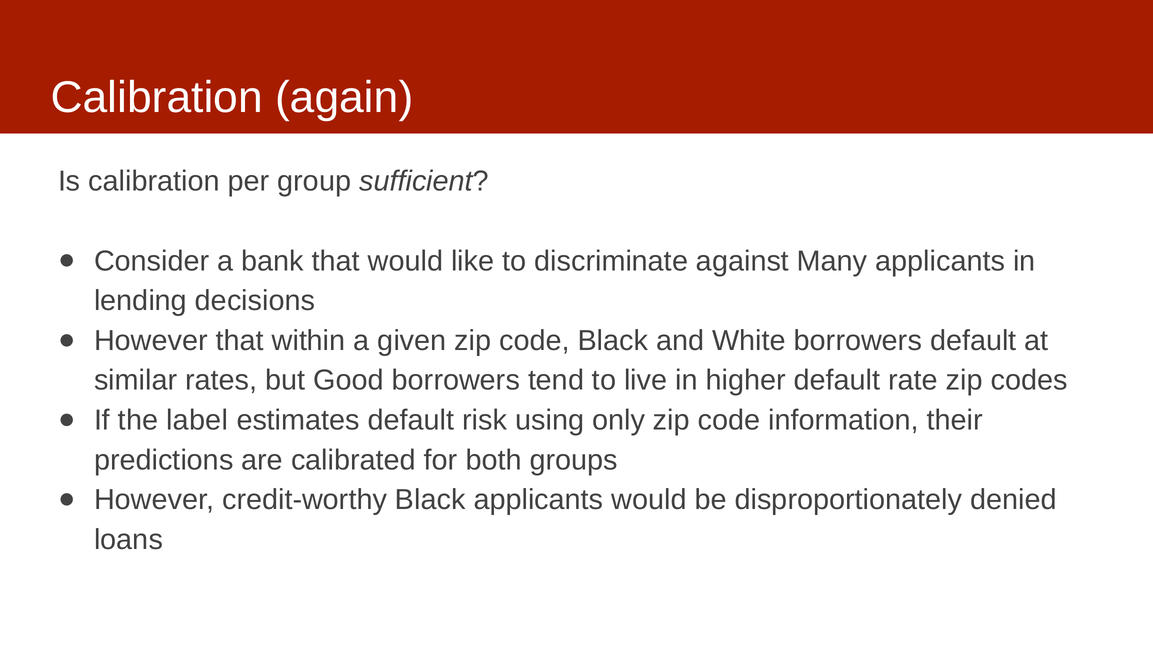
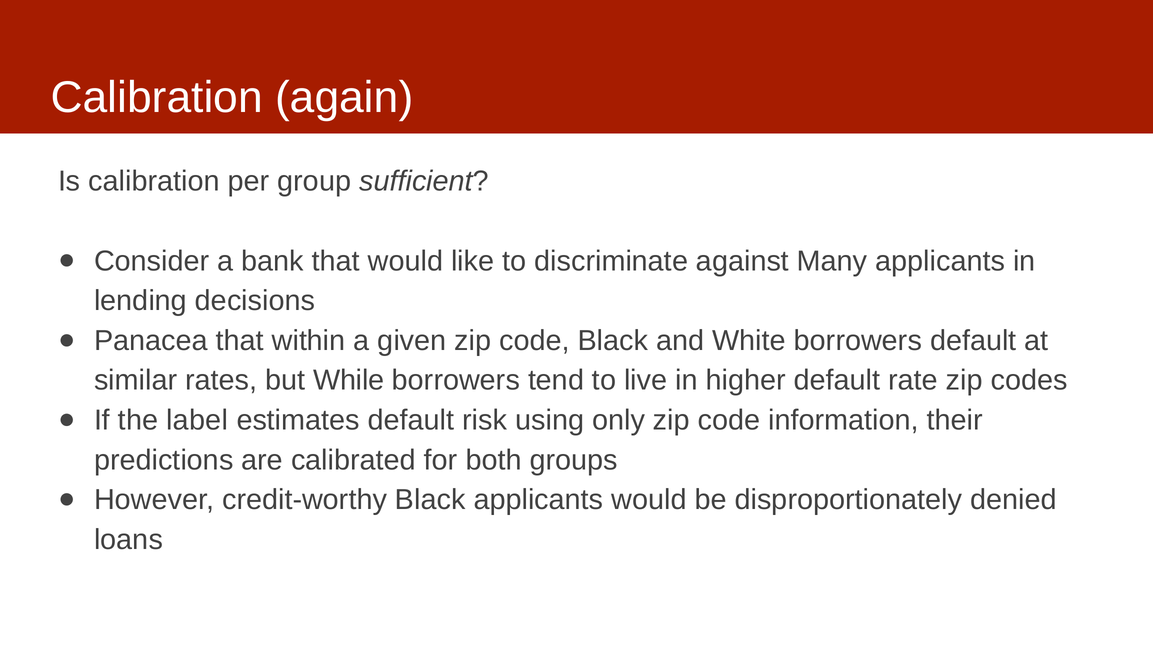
However: However -> Panacea (151, 340)
Good: Good -> While (349, 380)
